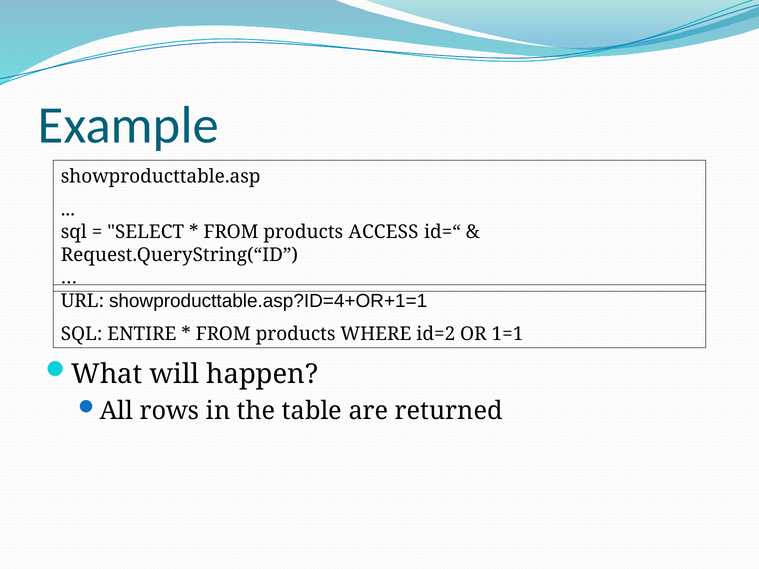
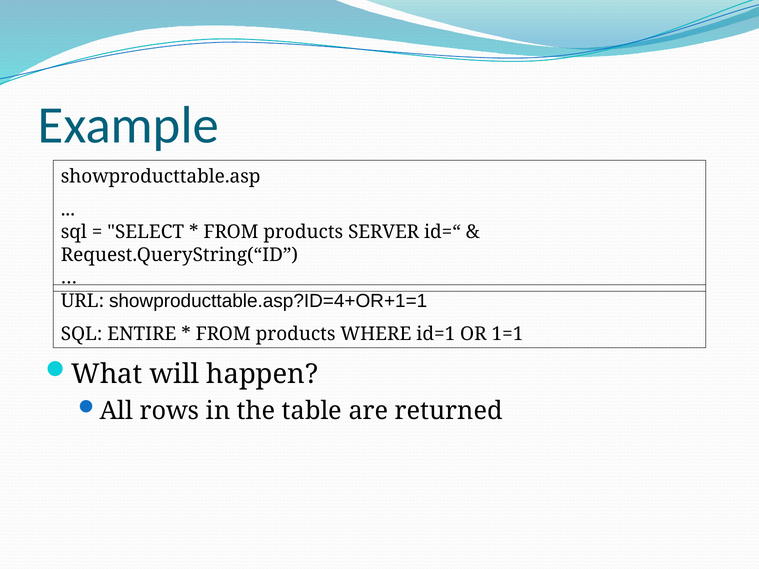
ACCESS: ACCESS -> SERVER (384, 232)
id=2: id=2 -> id=1 (436, 334)
